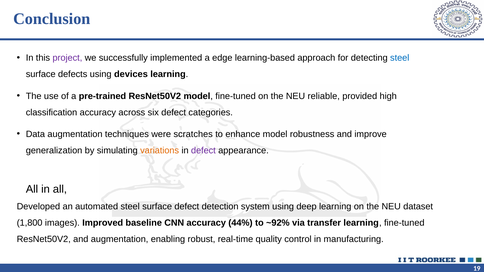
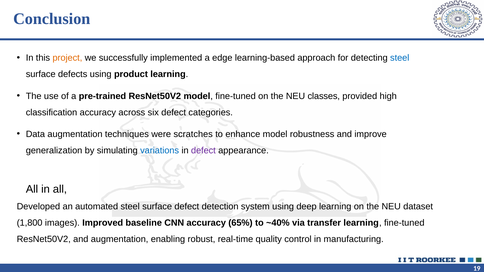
project colour: purple -> orange (67, 58)
devices: devices -> product (131, 74)
reliable: reliable -> classes (324, 96)
variations colour: orange -> blue (160, 151)
44%: 44% -> 65% (240, 223)
~92%: ~92% -> ~40% (278, 223)
